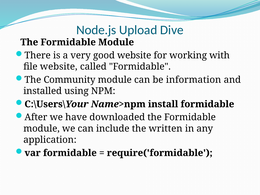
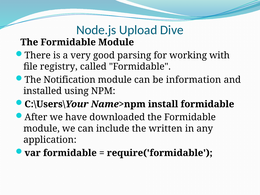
good website: website -> parsing (134, 55)
file website: website -> registry (59, 67)
Community: Community -> Notification (70, 80)
